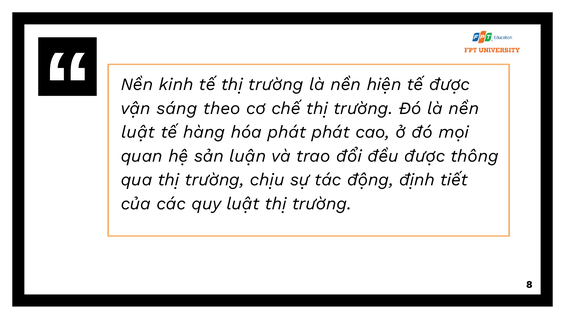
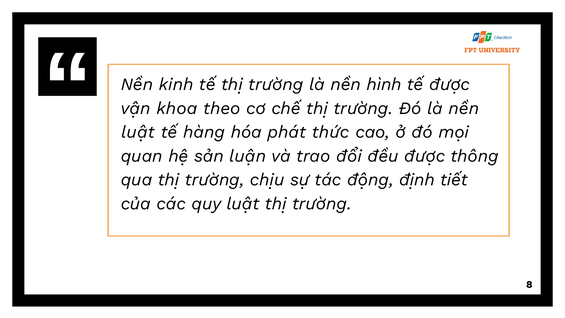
hiện: hiện -> hình (384, 85)
sáng: sáng -> khoa (177, 108)
phát phát: phát -> thức (330, 132)
